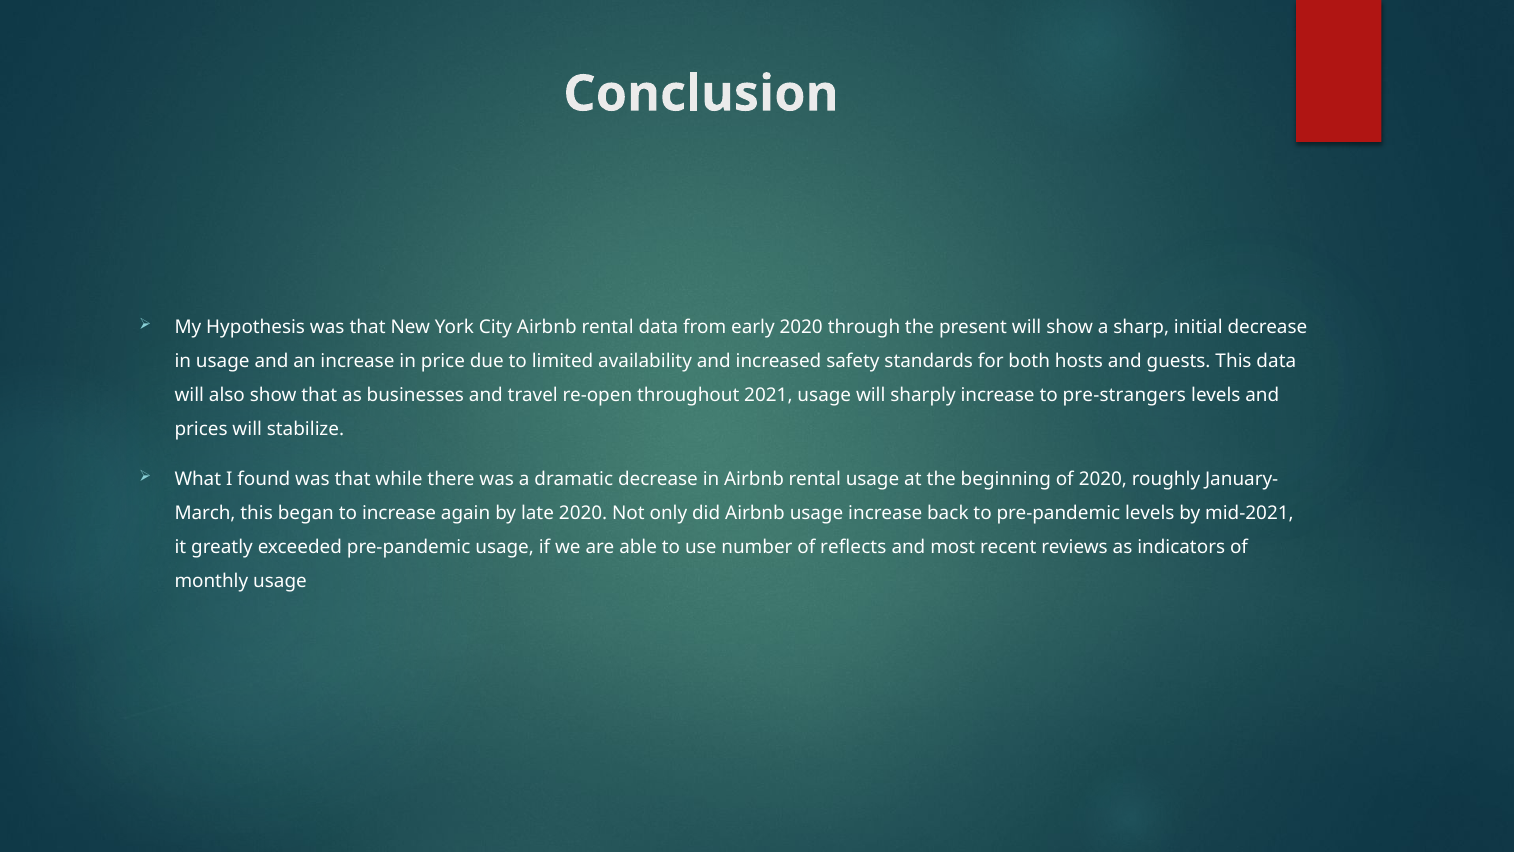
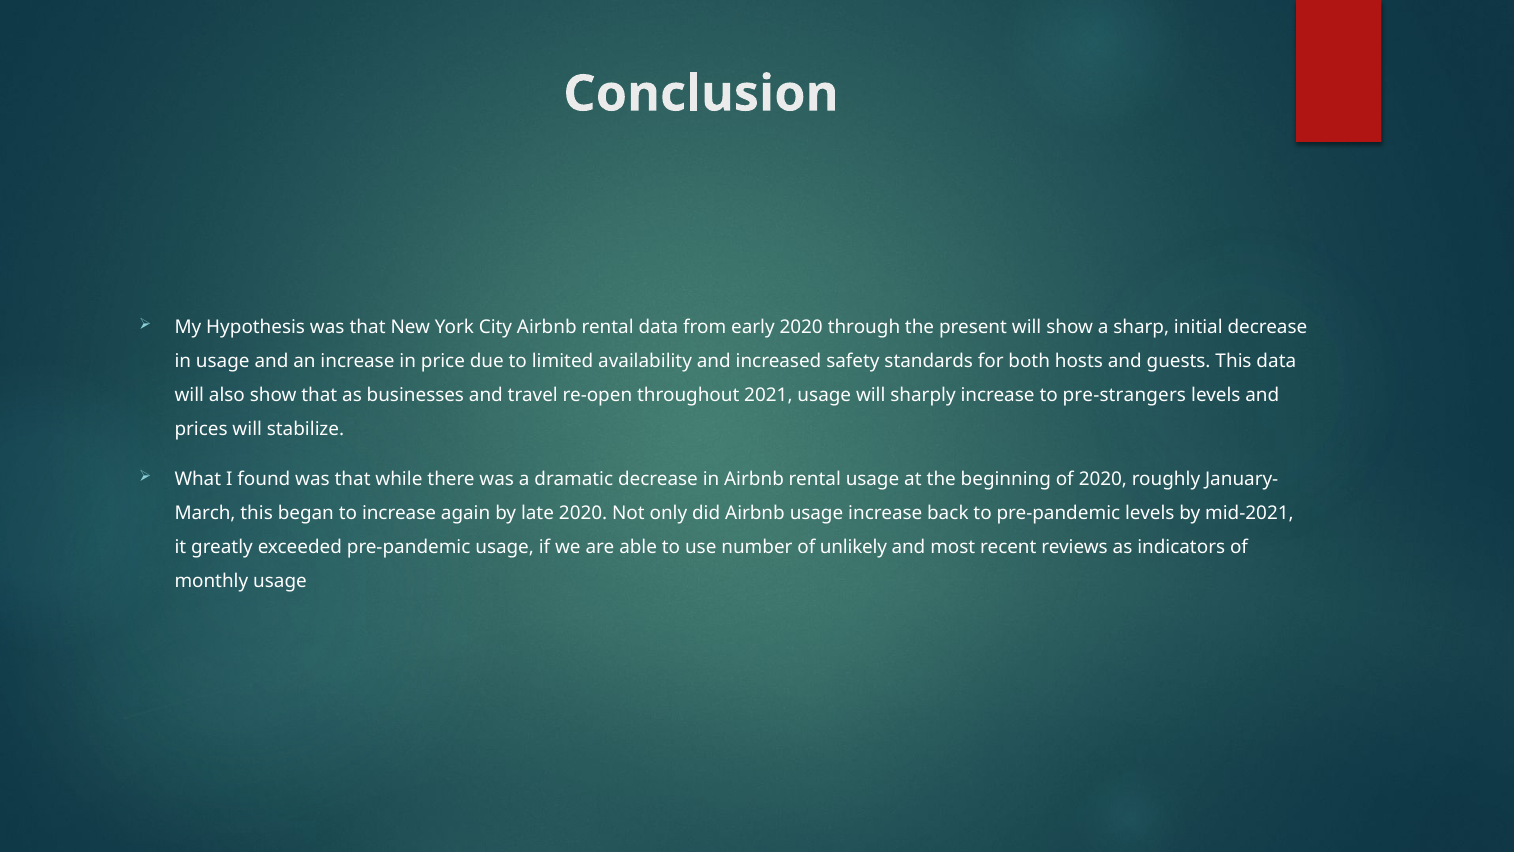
reflects: reflects -> unlikely (853, 547)
